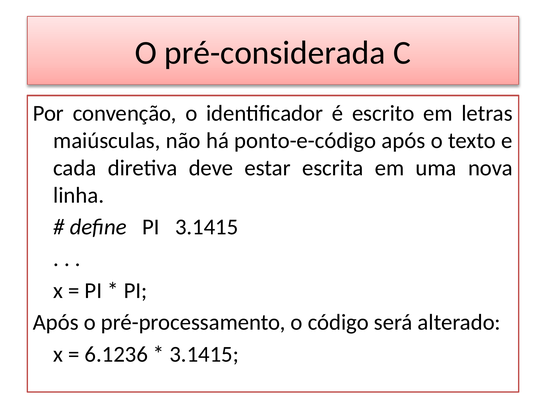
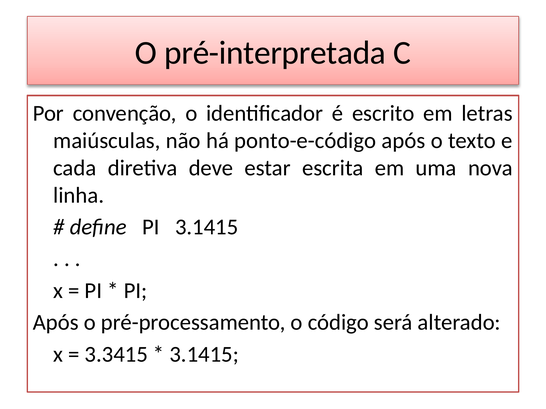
pré-considerada: pré-considerada -> pré-interpretada (275, 53)
6.1236: 6.1236 -> 3.3415 (116, 355)
